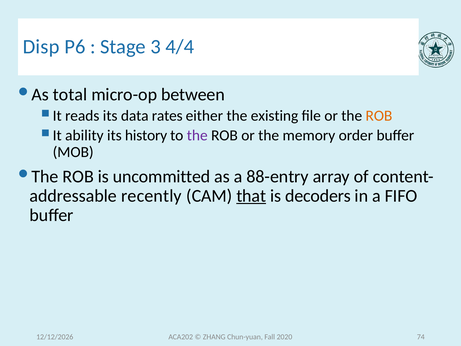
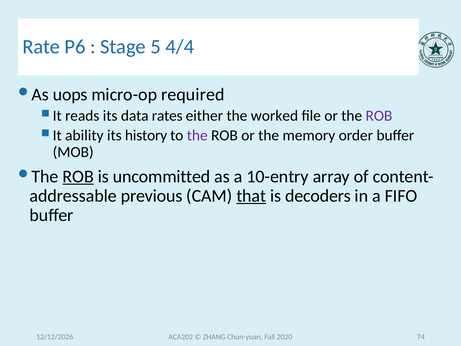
Disp: Disp -> Rate (41, 47)
3: 3 -> 5 (156, 47)
total: total -> uops (70, 94)
between: between -> required (193, 94)
existing: existing -> worked (274, 116)
ROB colour: orange -> purple (379, 116)
ROB underline: none -> present (78, 176)
88-entry: 88-entry -> 10-entry (278, 176)
recently: recently -> previous (152, 196)
